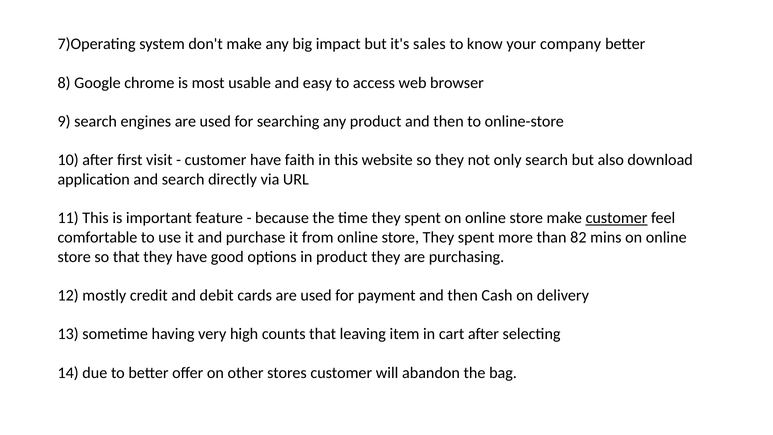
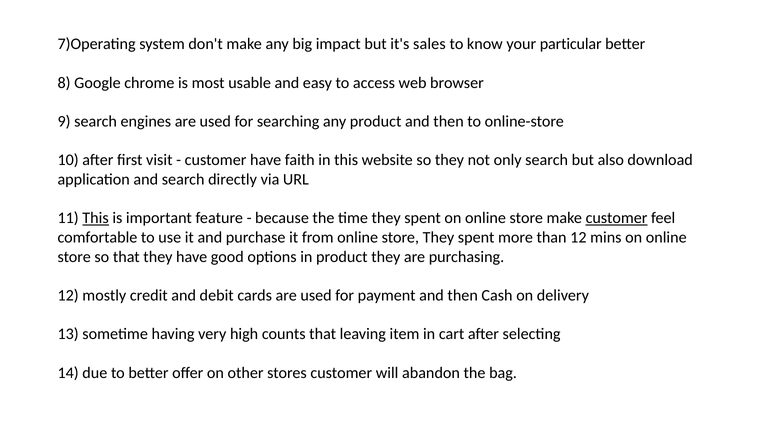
company: company -> particular (571, 44)
This underline: none -> present (96, 218)
than 82: 82 -> 12 (578, 237)
